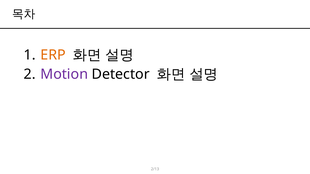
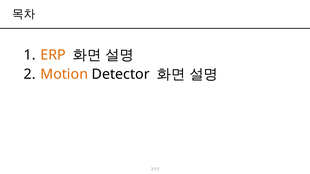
Motion colour: purple -> orange (64, 74)
